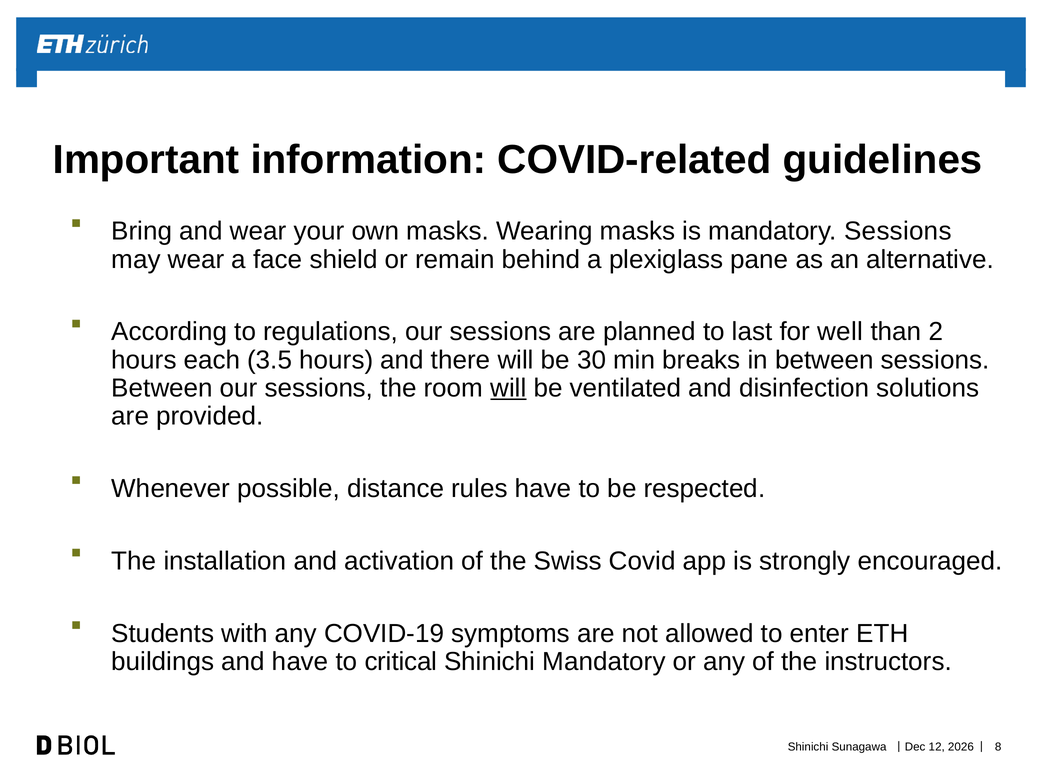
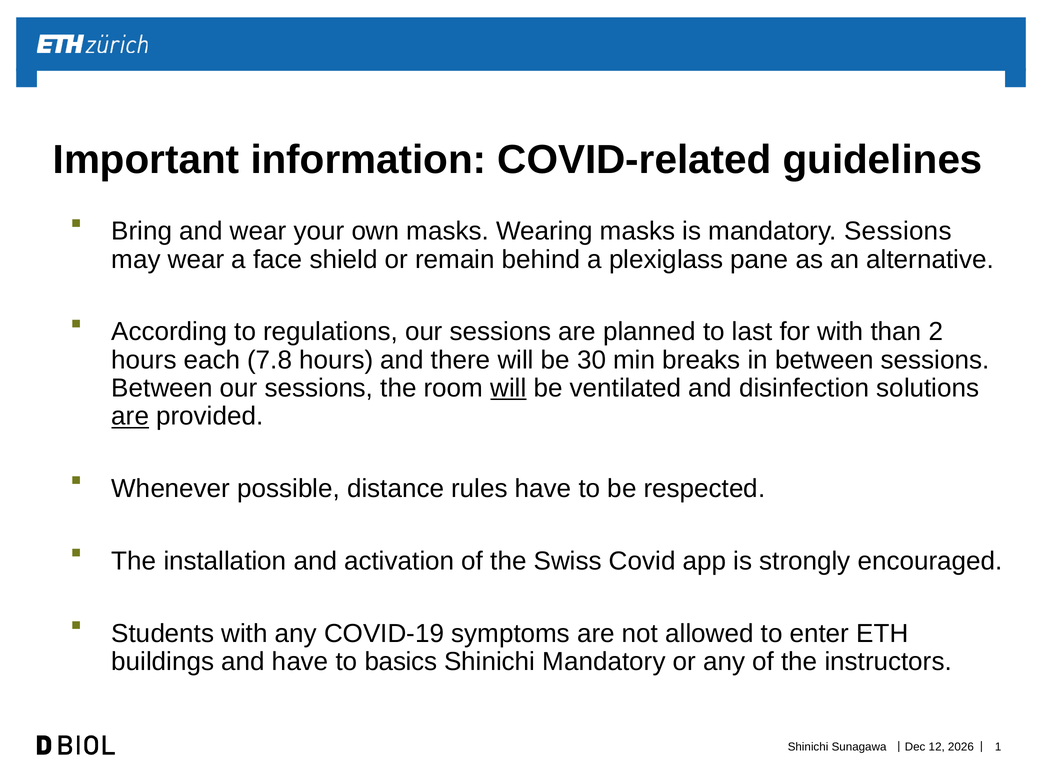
for well: well -> with (840, 332)
3.5: 3.5 -> 7.8 (270, 360)
are underline: none -> present (130, 416)
critical: critical -> basics (401, 661)
8: 8 -> 1 (998, 746)
